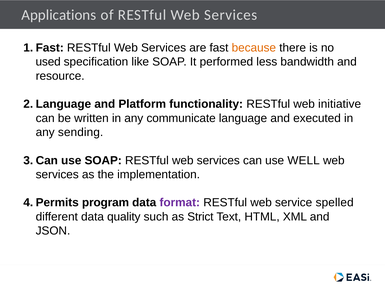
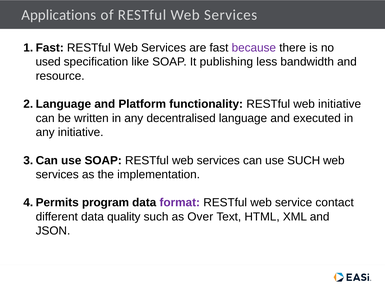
because colour: orange -> purple (254, 48)
performed: performed -> publishing (226, 62)
communicate: communicate -> decentralised (181, 118)
any sending: sending -> initiative (81, 133)
use WELL: WELL -> SUCH (304, 161)
spelled: spelled -> contact (335, 203)
Strict: Strict -> Over (200, 217)
